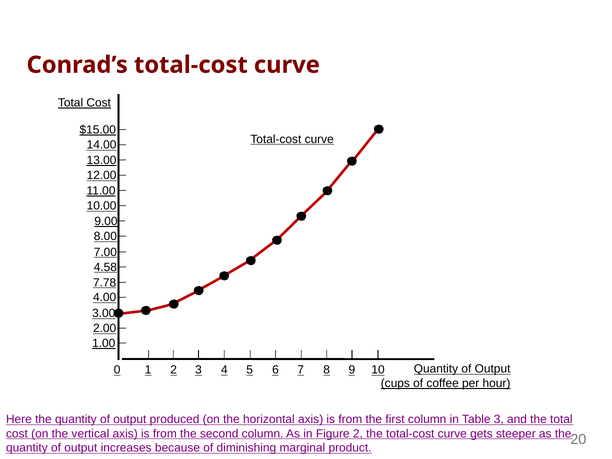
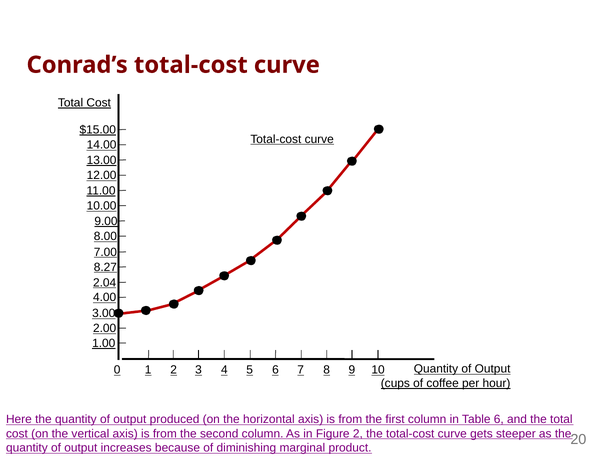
4.58: 4.58 -> 8.27 (105, 267)
7.78: 7.78 -> 2.04 (105, 283)
Table 3: 3 -> 6 (499, 419)
